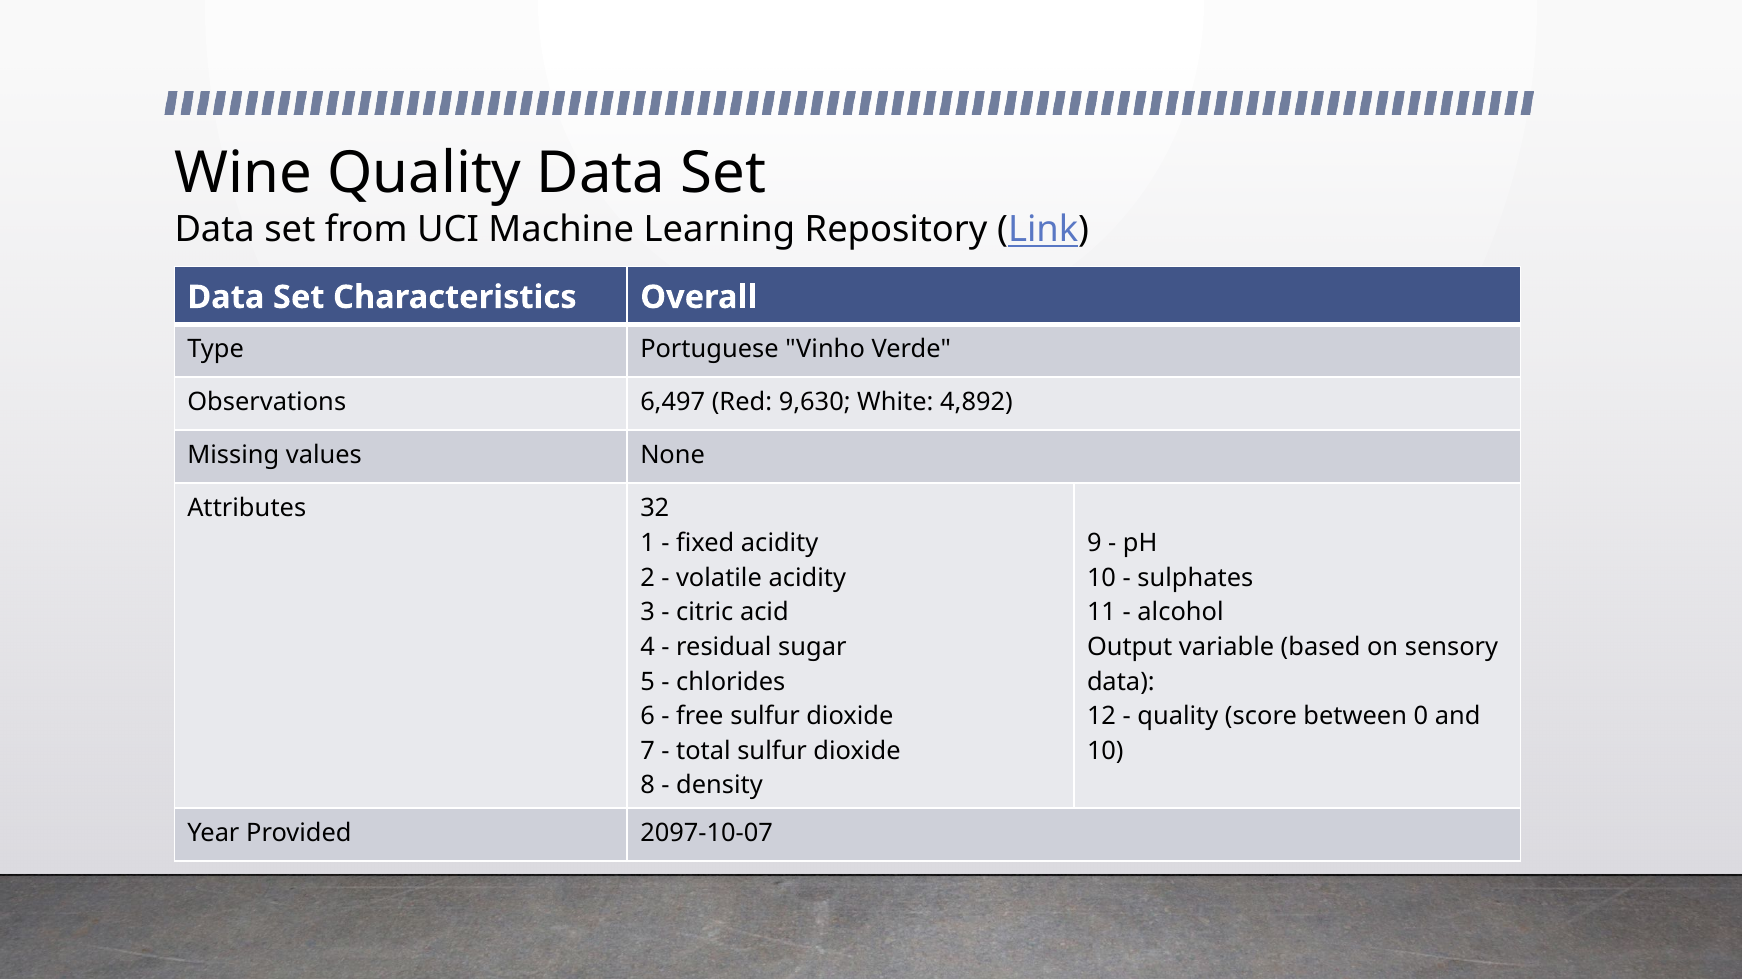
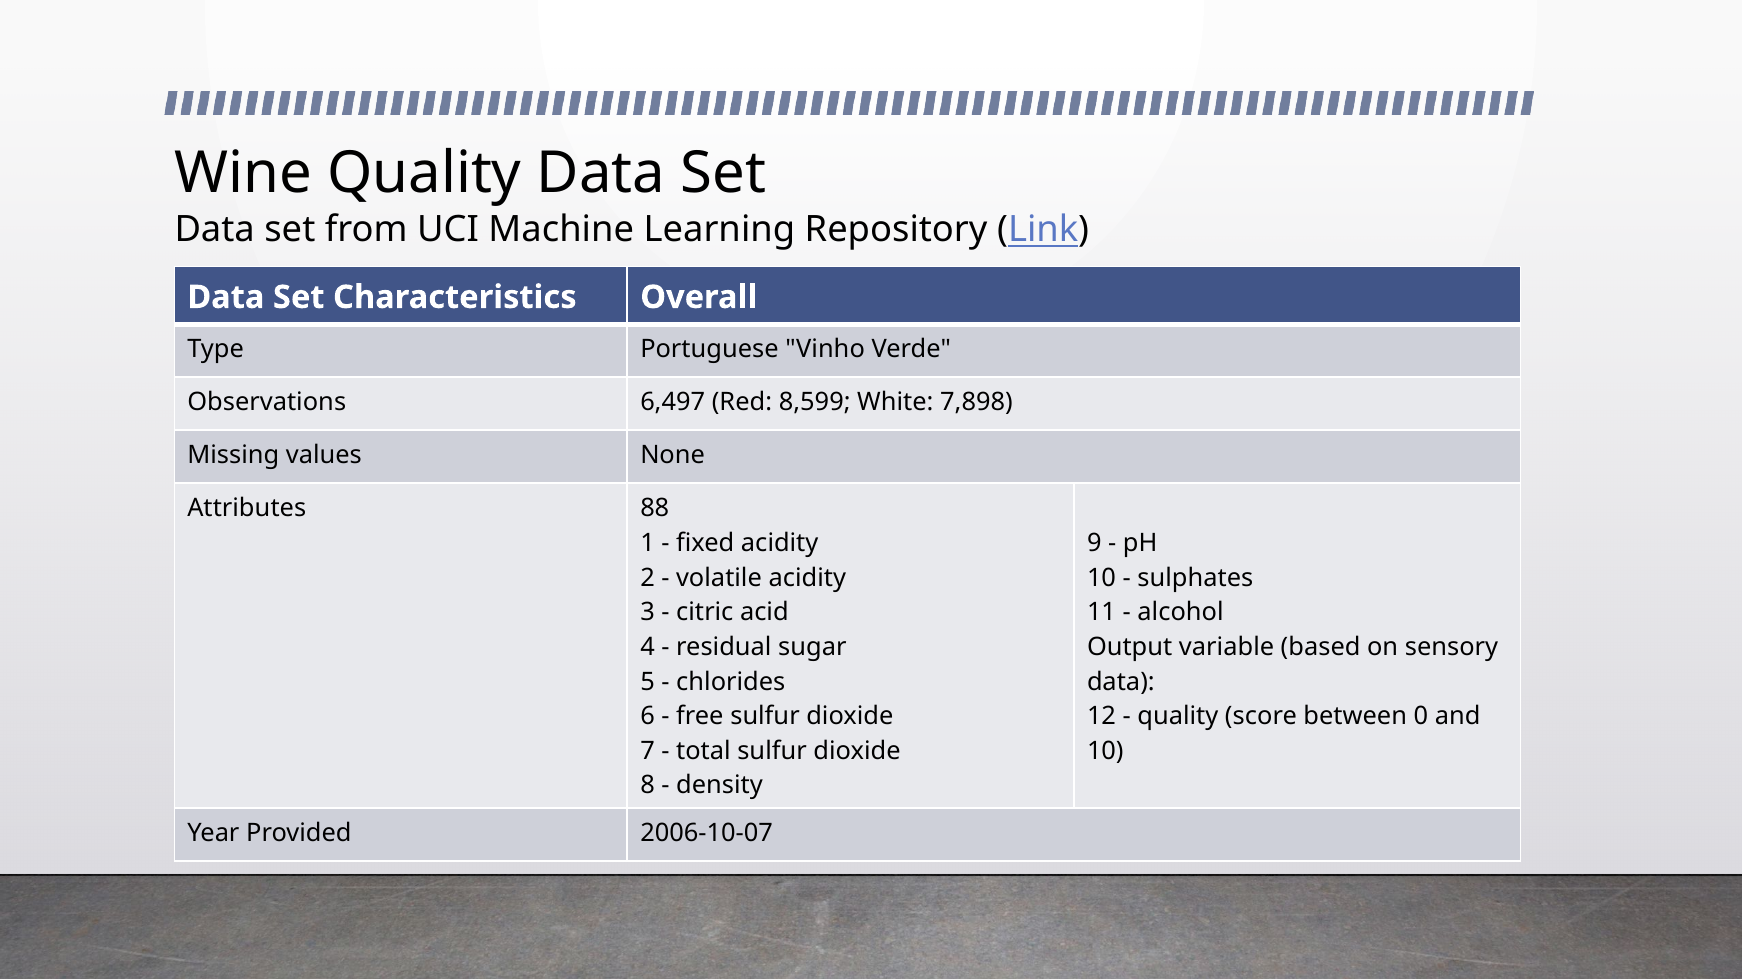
9,630: 9,630 -> 8,599 (815, 403)
4,892: 4,892 -> 7,898 (977, 403)
32: 32 -> 88 (655, 509)
2097-10-07: 2097-10-07 -> 2006-10-07 (707, 833)
